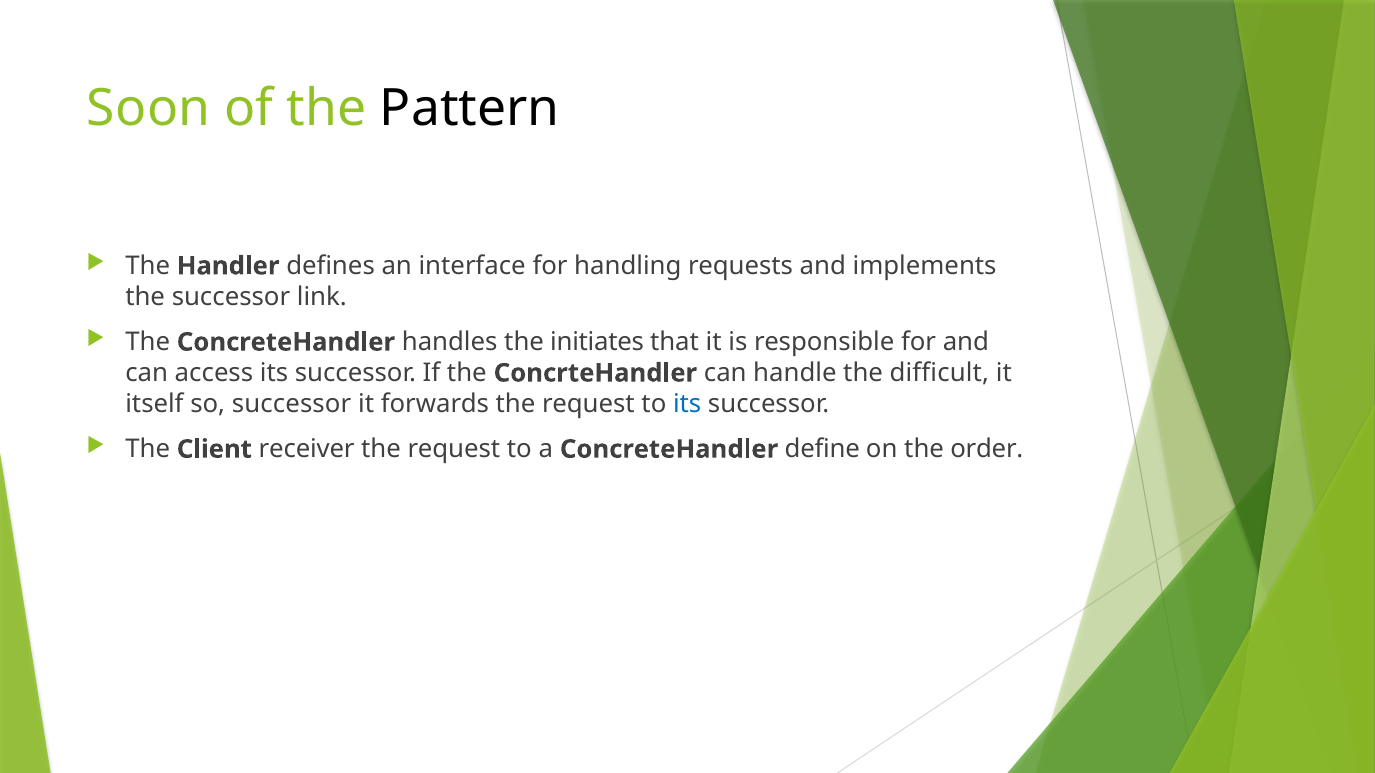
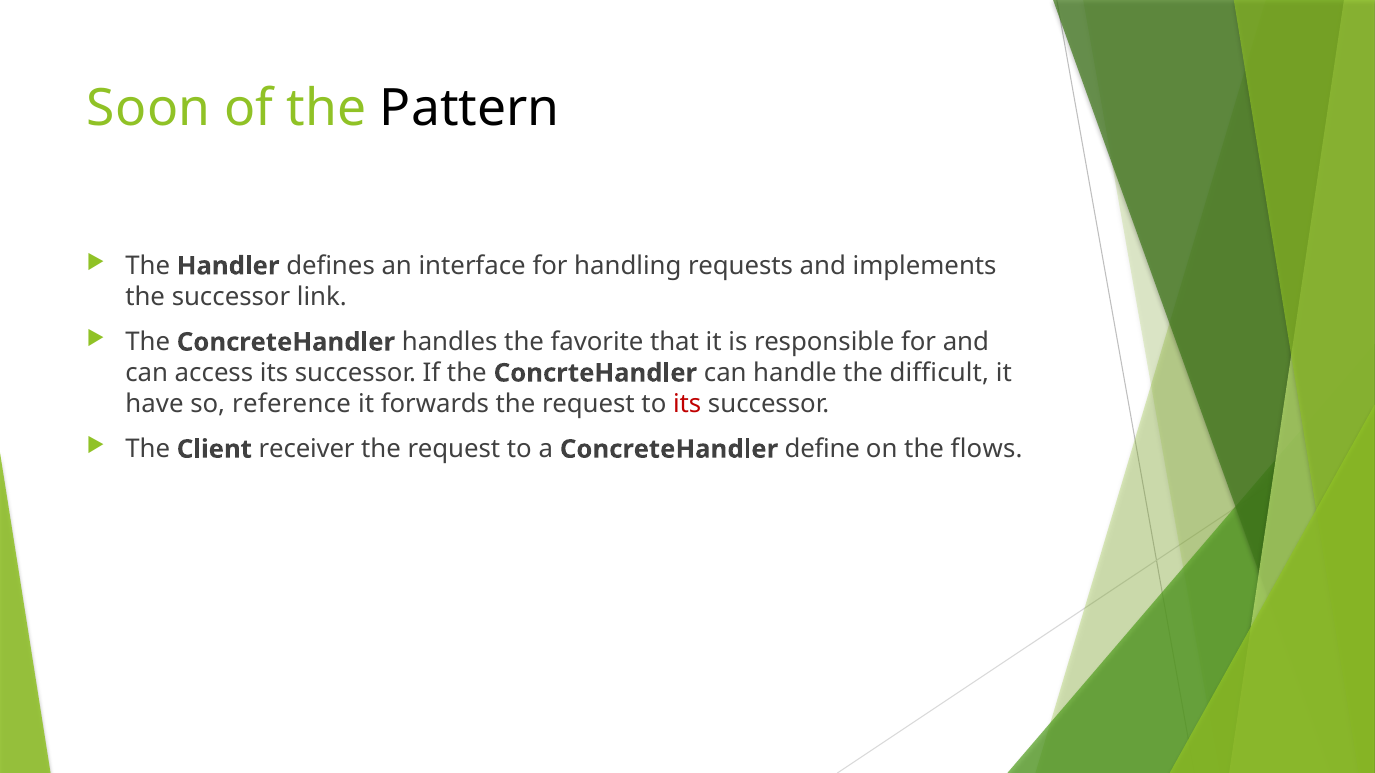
initiates: initiates -> favorite (597, 342)
itself: itself -> have (154, 404)
so successor: successor -> reference (292, 404)
its colour: blue -> red (687, 404)
order: order -> flows (987, 449)
